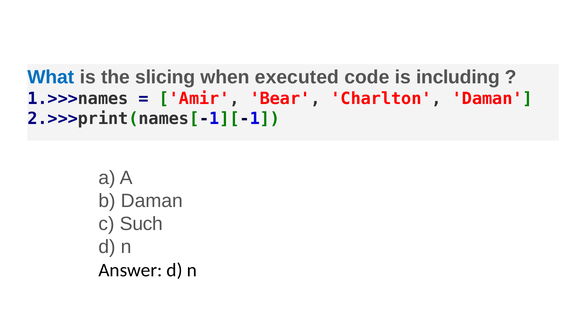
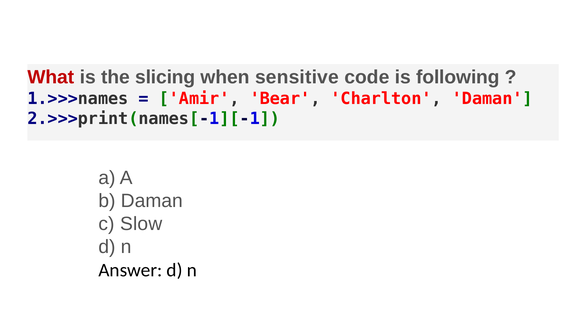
What colour: blue -> red (51, 77)
executed: executed -> sensitive (297, 77)
including: including -> following (458, 77)
Such: Such -> Slow (141, 224)
